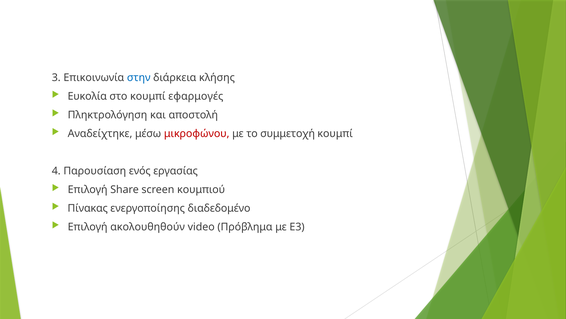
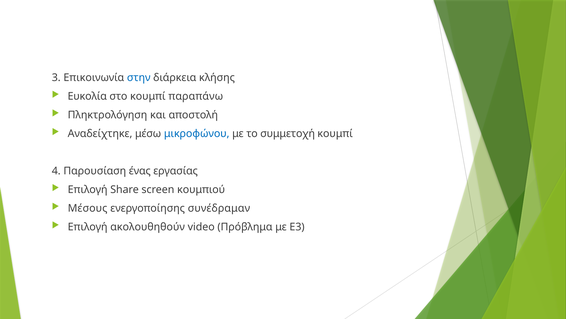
εφαρμογές: εφαρμογές -> παραπάνω (196, 96)
μικροφώνου colour: red -> blue (197, 133)
ενός: ενός -> ένας (140, 171)
Πίνακας: Πίνακας -> Μέσους (88, 208)
διαδεδομένο: διαδεδομένο -> συνέδραμαν (219, 208)
